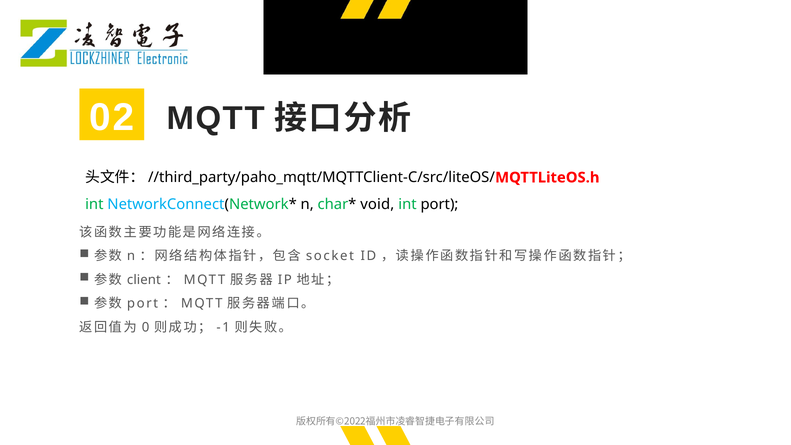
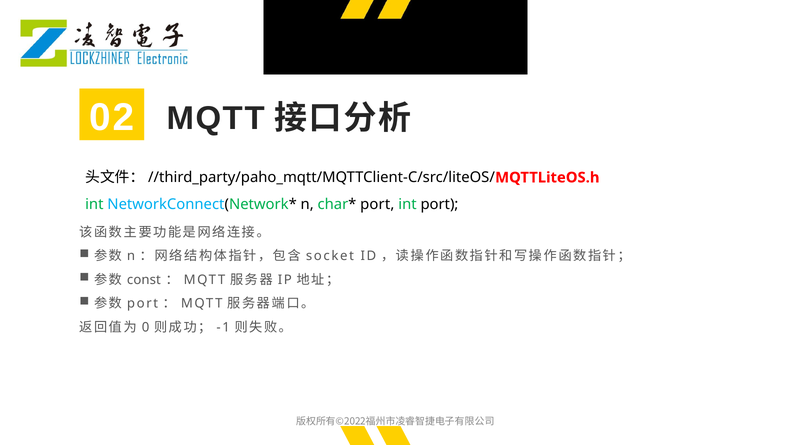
void: void -> port (377, 204)
client: client -> const (144, 280)
